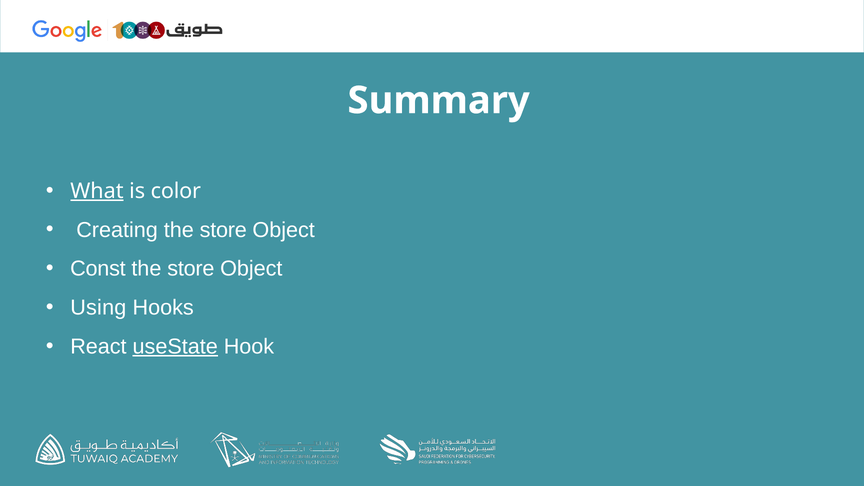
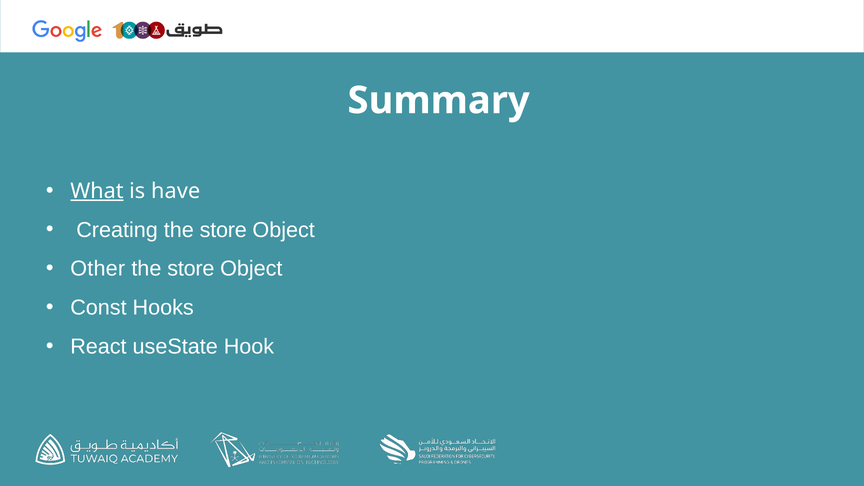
color: color -> have (176, 191)
Const: Const -> Other (98, 269)
Using: Using -> Const (98, 308)
useState underline: present -> none (175, 347)
